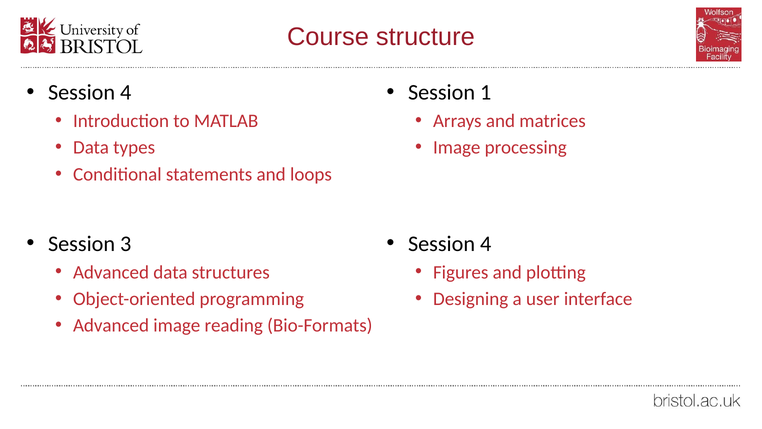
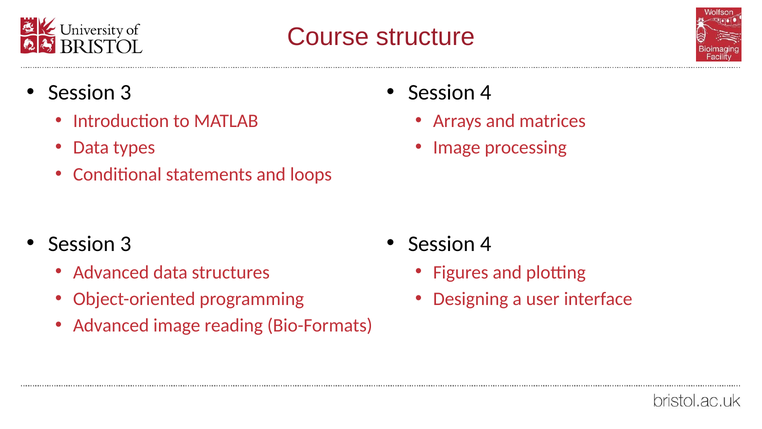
4: 4 -> 3 (126, 92)
1: 1 -> 4 (486, 93)
